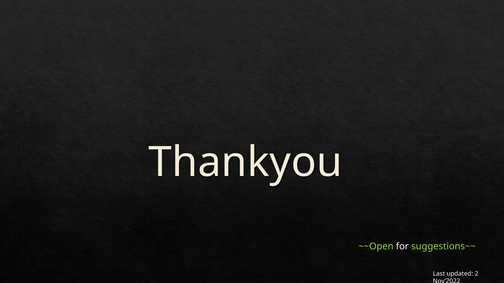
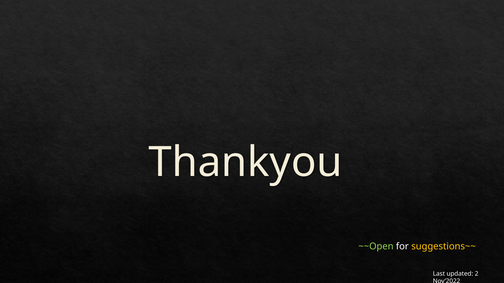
suggestions~~ colour: light green -> yellow (444, 247)
